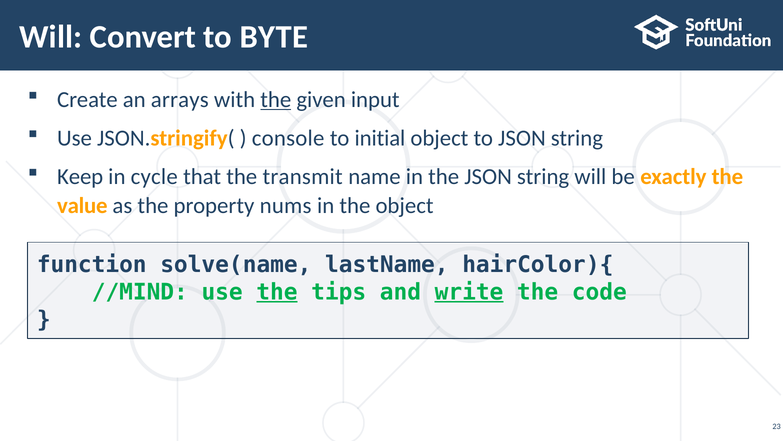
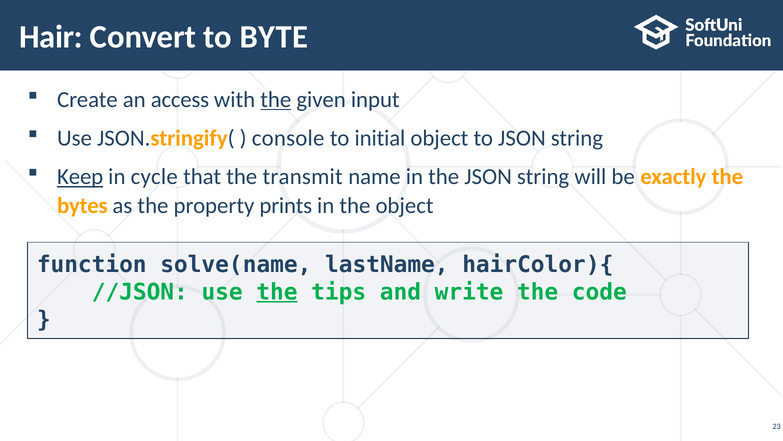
Will: Will -> Hair (51, 37)
arrays: arrays -> access (180, 100)
Keep underline: none -> present (80, 177)
value: value -> bytes (82, 205)
nums: nums -> prints (286, 205)
//MIND: //MIND -> //JSON (140, 292)
write underline: present -> none (469, 292)
